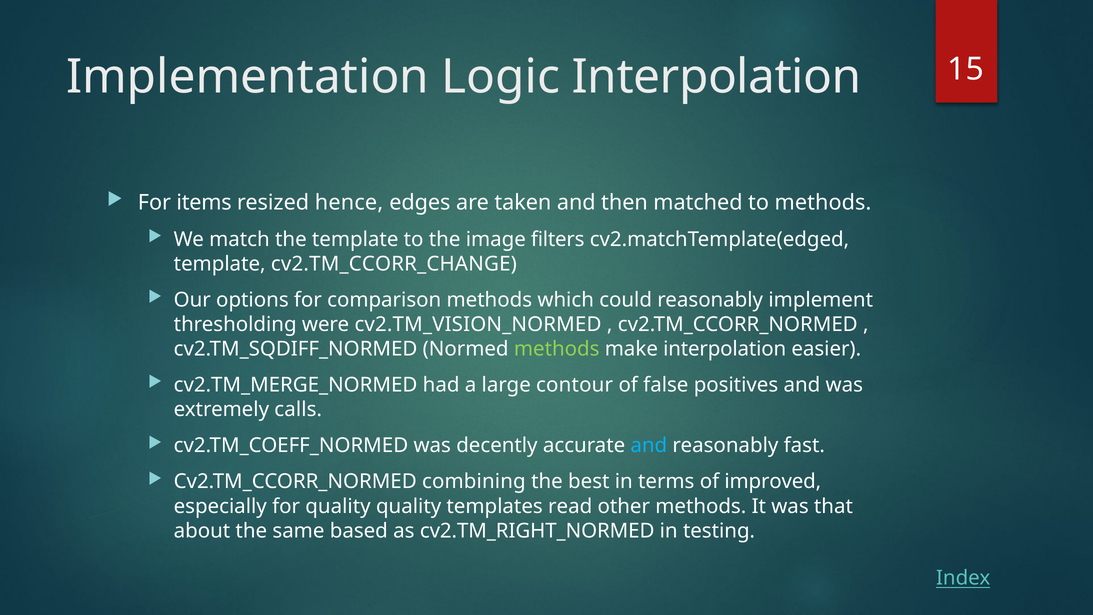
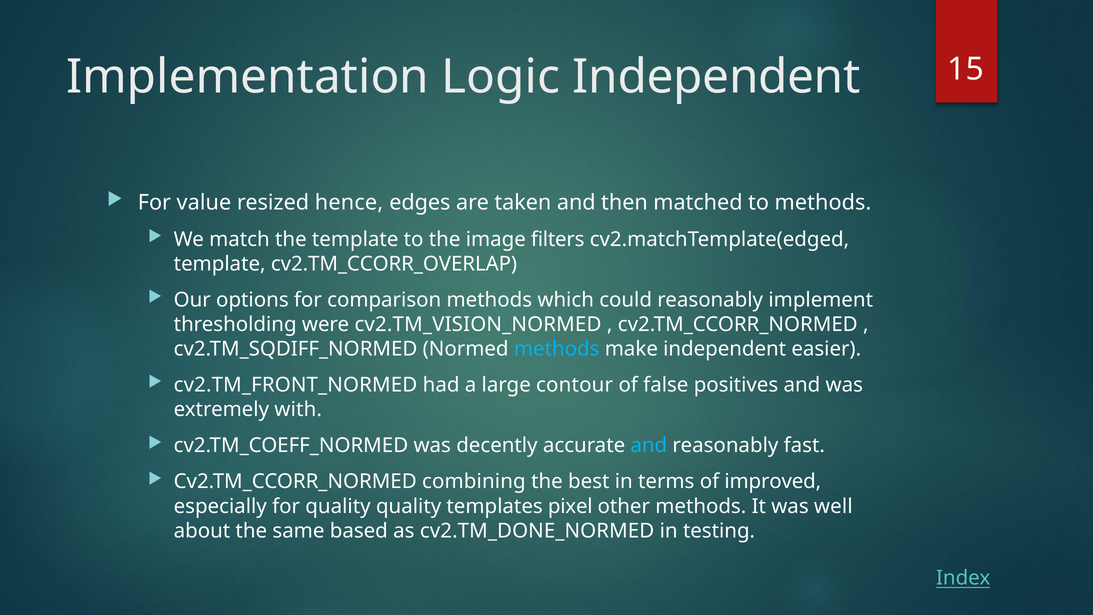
Logic Interpolation: Interpolation -> Independent (716, 77)
items: items -> value (204, 203)
cv2.TM_CCORR_CHANGE: cv2.TM_CCORR_CHANGE -> cv2.TM_CCORR_OVERLAP (394, 264)
methods colour: light green -> light blue (557, 349)
make interpolation: interpolation -> independent (725, 349)
cv2.TM_MERGE_NORMED: cv2.TM_MERGE_NORMED -> cv2.TM_FRONT_NORMED (295, 385)
calls: calls -> with (298, 410)
read: read -> pixel (570, 506)
that: that -> well (833, 506)
cv2.TM_RIGHT_NORMED: cv2.TM_RIGHT_NORMED -> cv2.TM_DONE_NORMED (537, 531)
